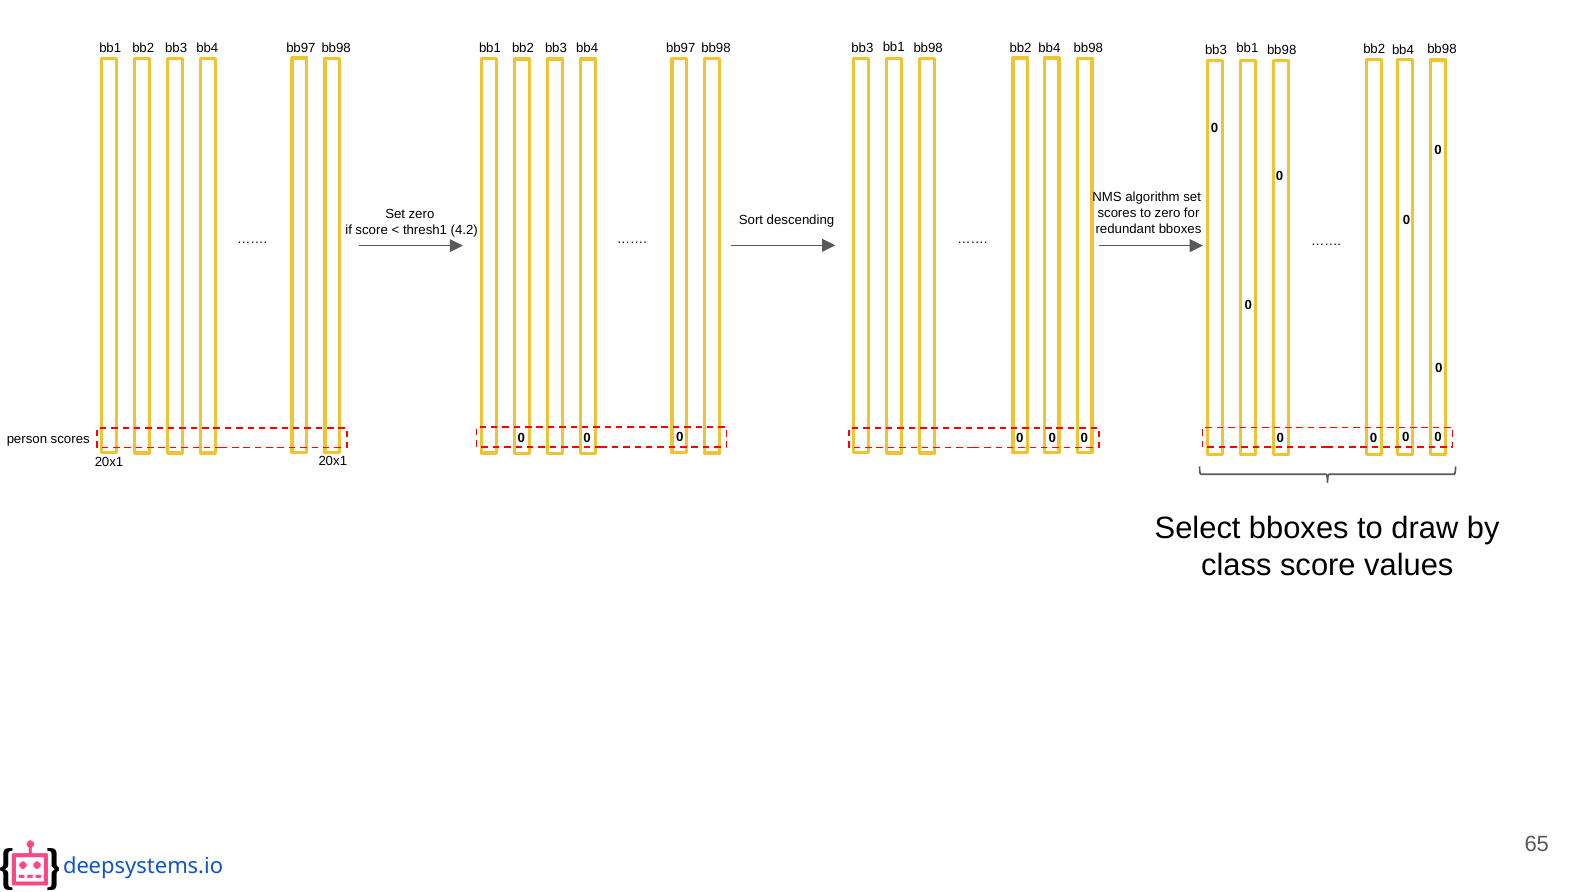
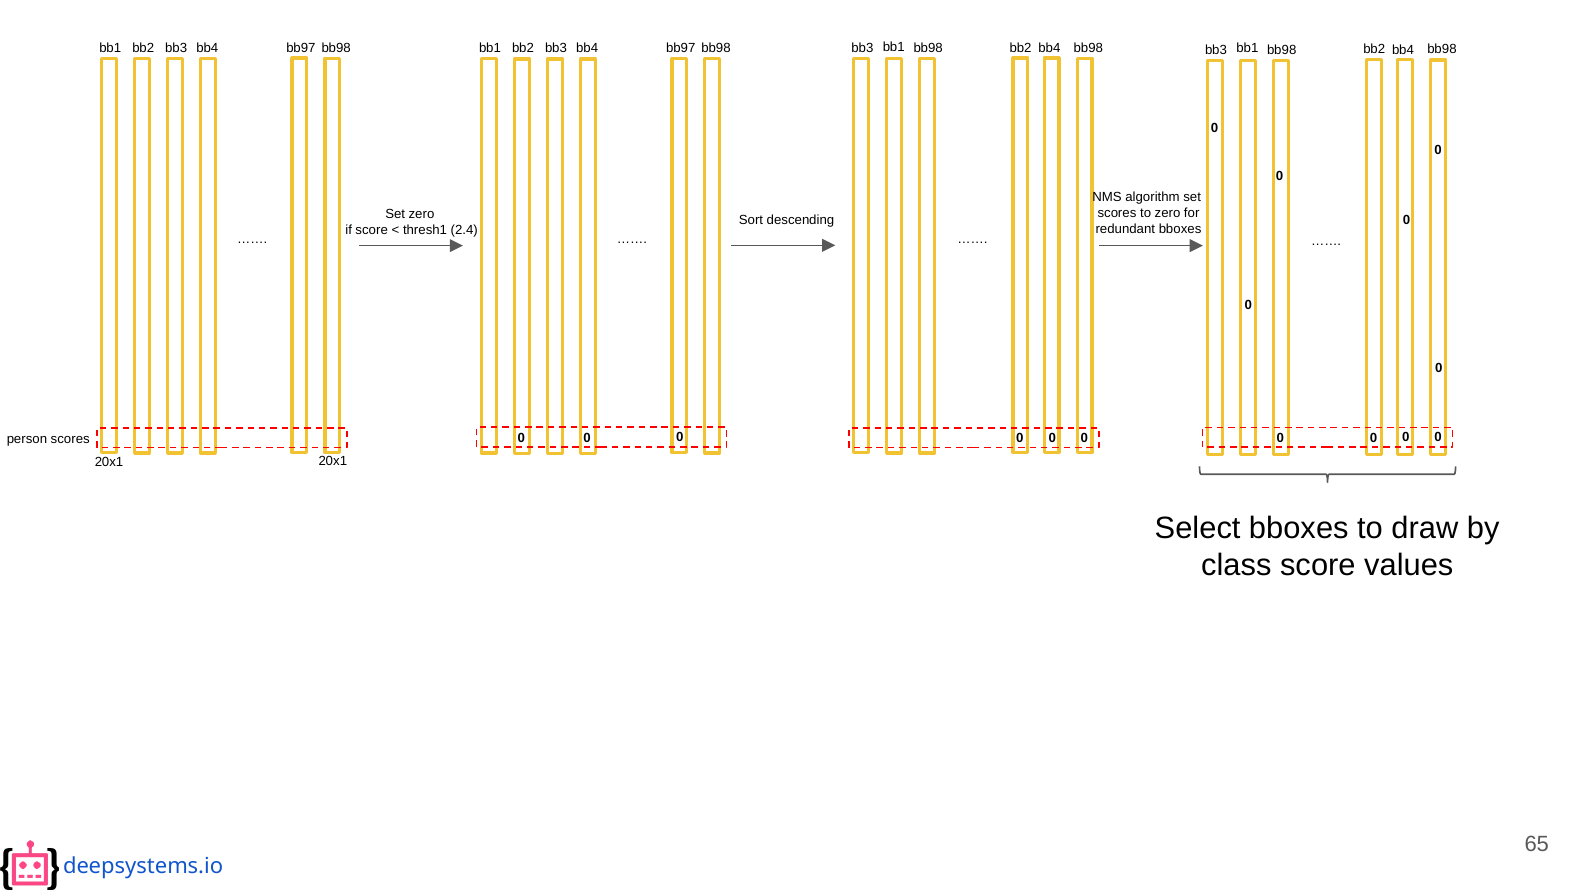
4.2: 4.2 -> 2.4 (464, 230)
